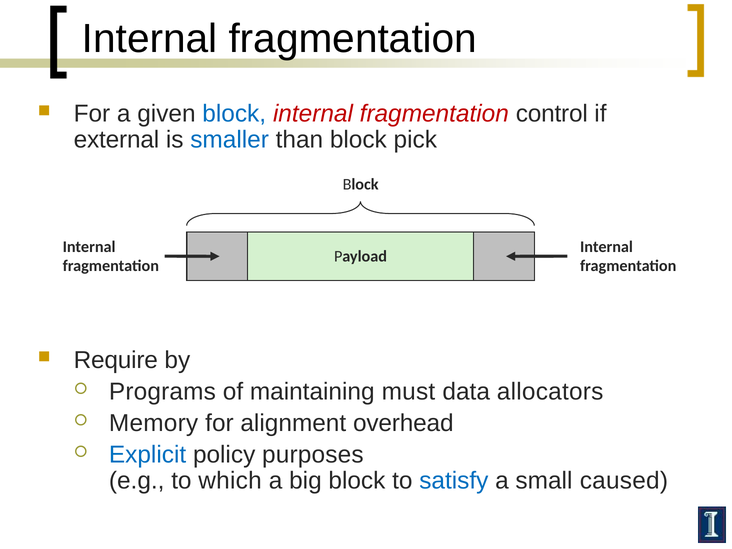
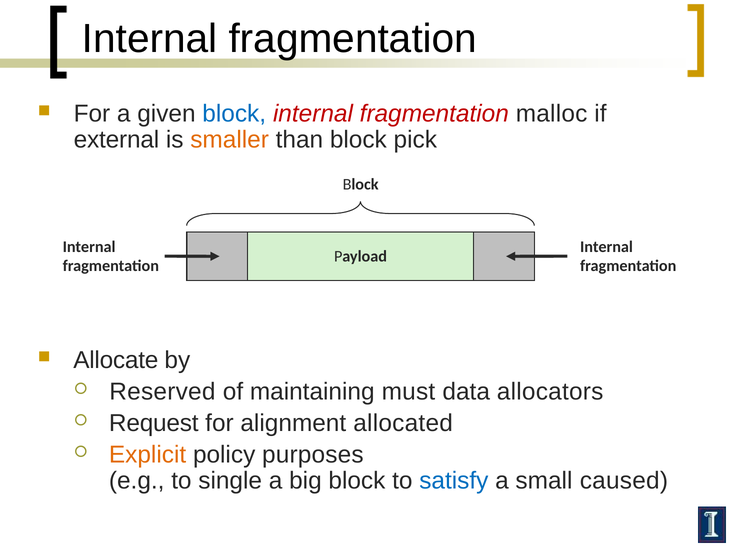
control: control -> malloc (552, 114)
smaller colour: blue -> orange (230, 140)
Require: Require -> Allocate (116, 360)
Programs: Programs -> Reserved (162, 392)
Memory: Memory -> Request (154, 423)
overhead: overhead -> allocated (403, 423)
Explicit colour: blue -> orange (148, 455)
which: which -> single (230, 480)
